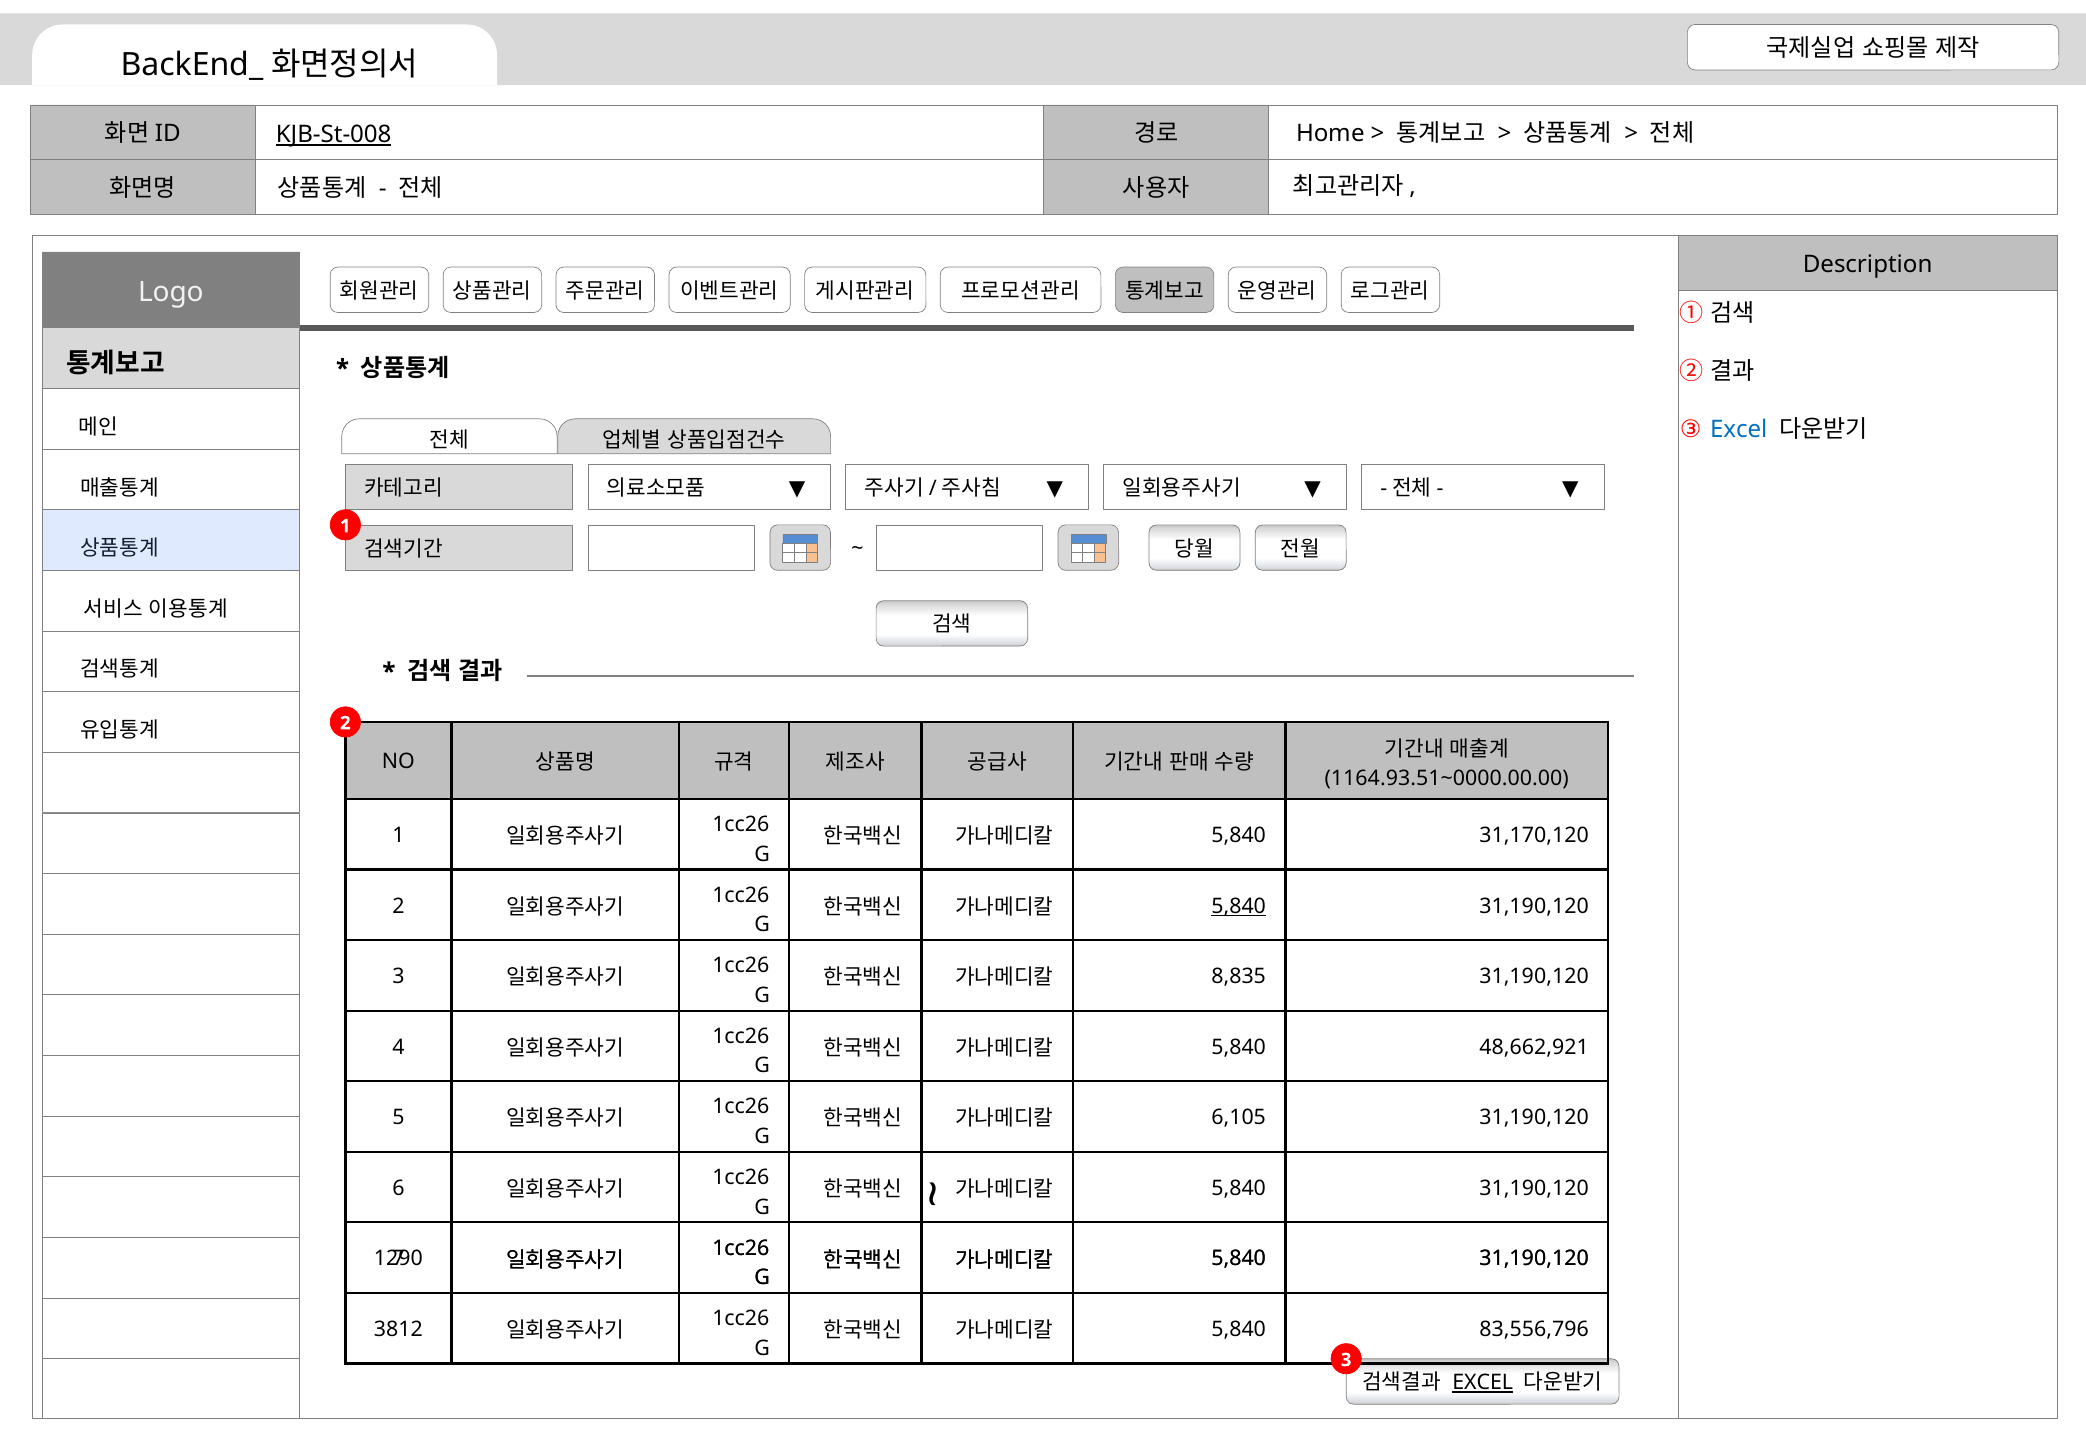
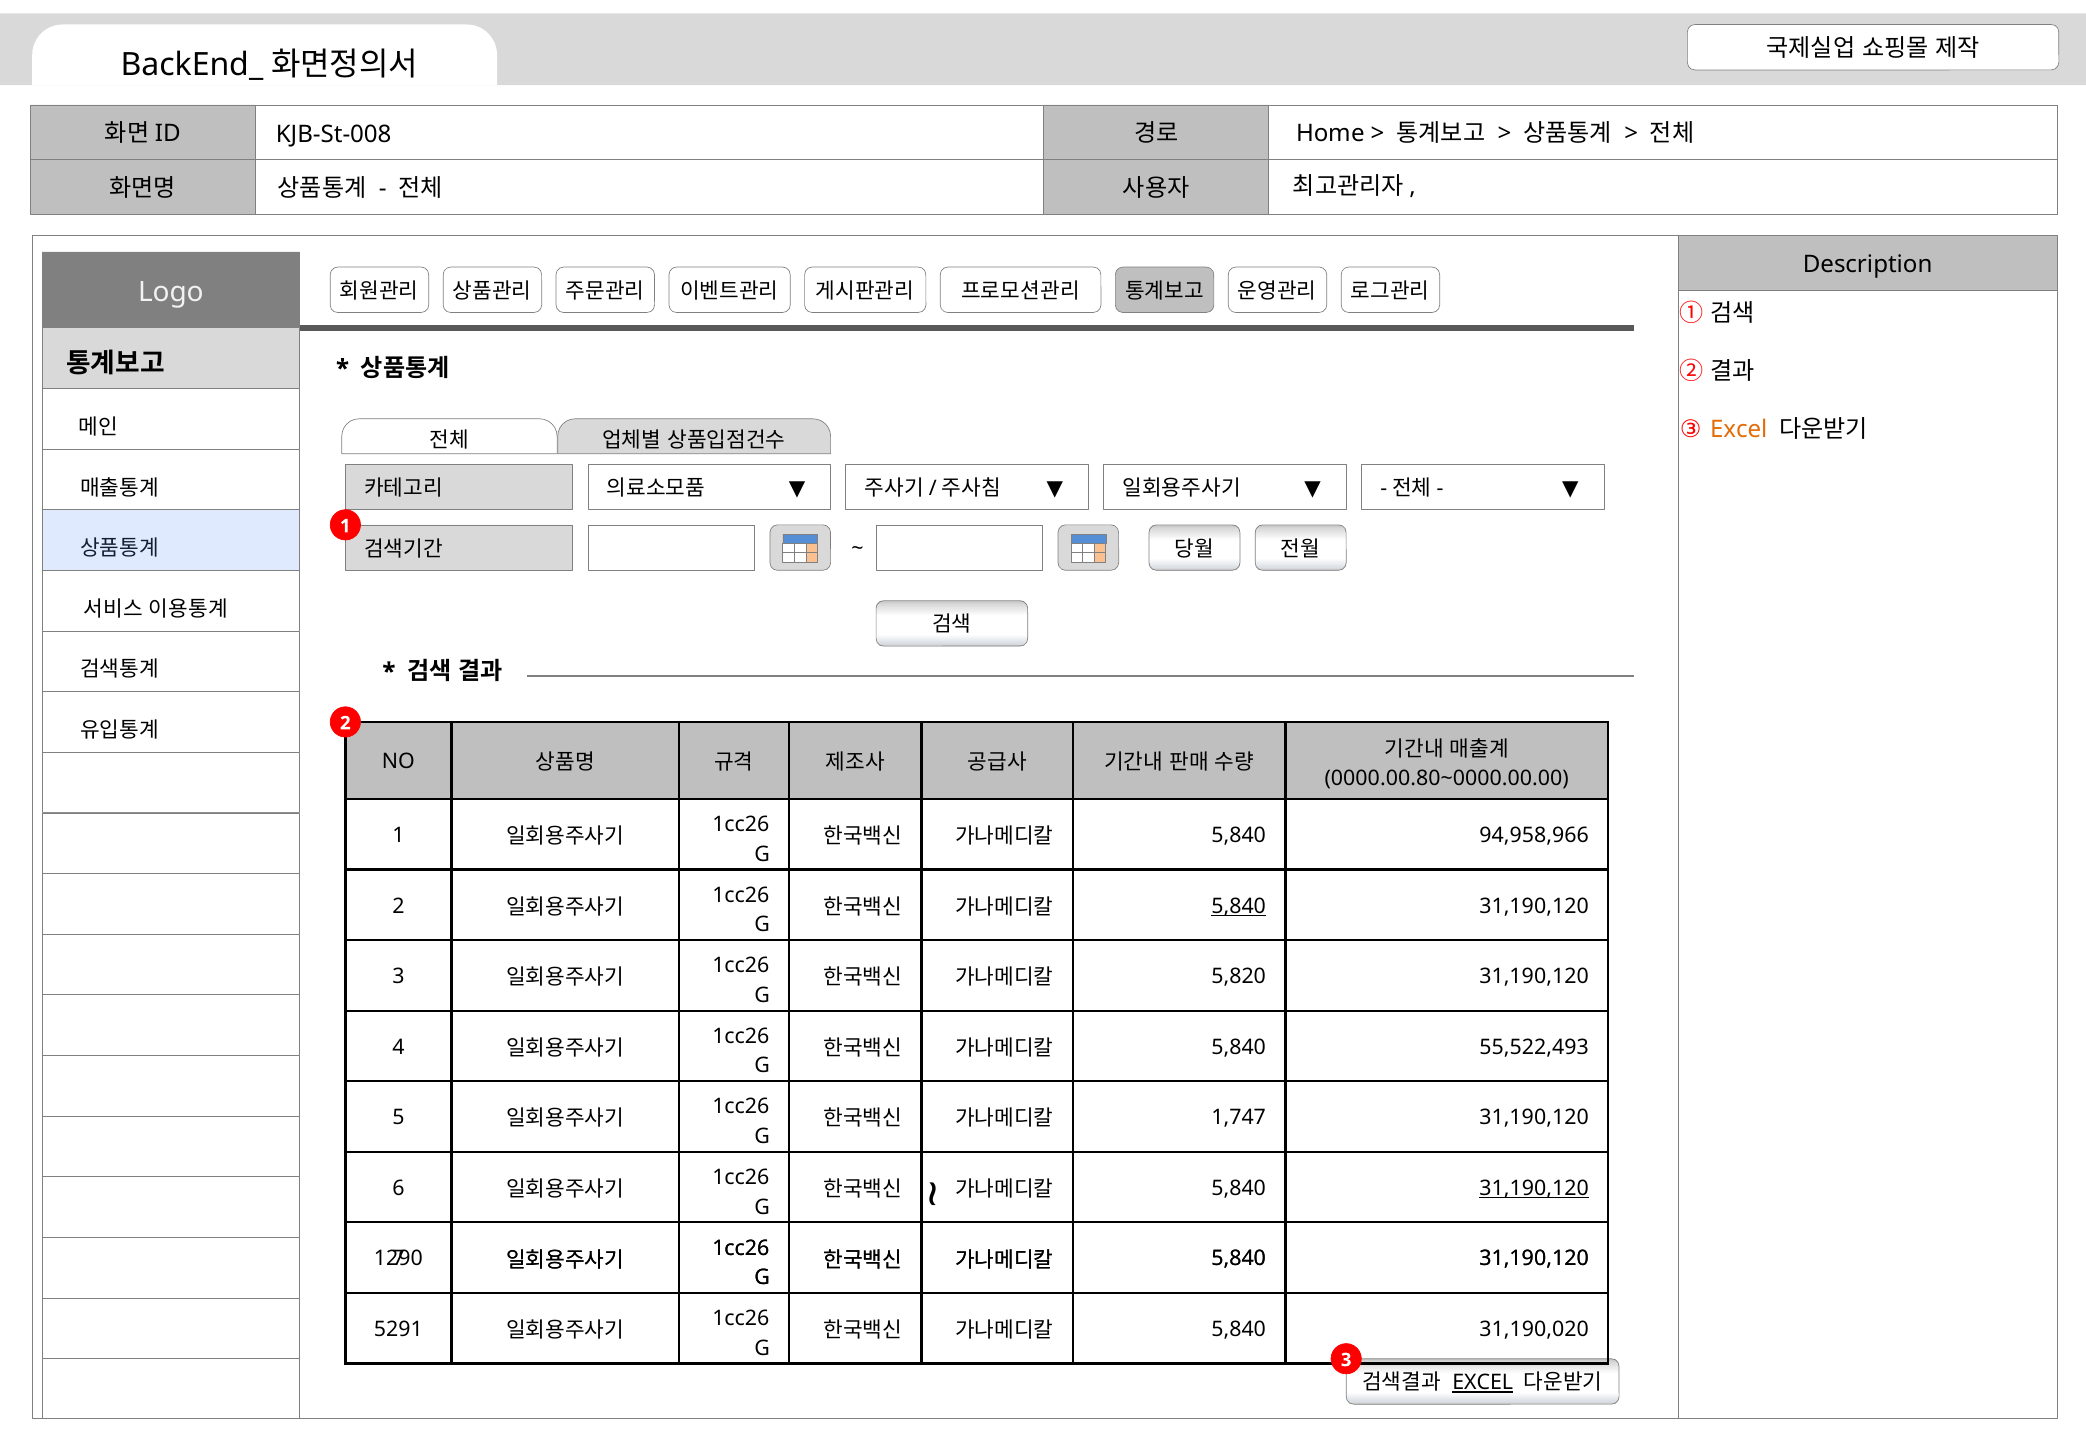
KJB-St-008 underline: present -> none (334, 135)
Excel colour: blue -> orange (1739, 429)
1164.93.51~0000.00.00: 1164.93.51~0000.00.00 -> 0000.00.80~0000.00.00 (1447, 779)
31,170,120: 31,170,120 -> 94,958,966 (1534, 836)
8,835: 8,835 -> 5,820 (1239, 977)
48,662,921: 48,662,921 -> 55,522,493 (1534, 1047)
6,105: 6,105 -> 1,747 (1239, 1118)
31,190,120 underline: none -> present (1534, 1188)
83,556,796: 83,556,796 -> 31,190,020 (1534, 1330)
3812: 3812 -> 5291 (398, 1330)
